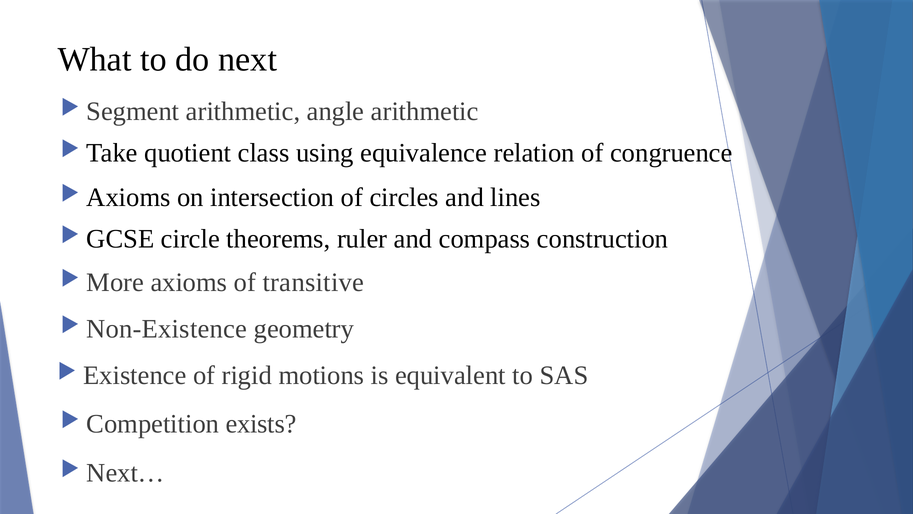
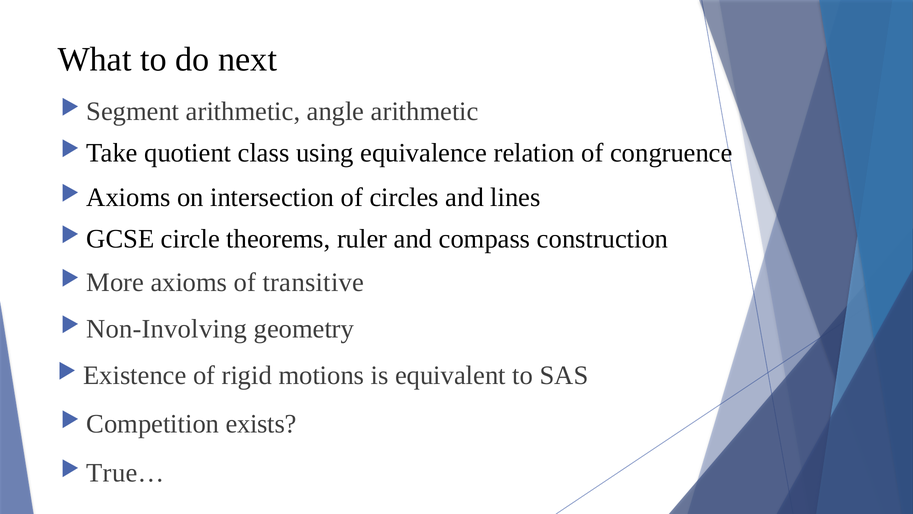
Non-Existence: Non-Existence -> Non-Involving (167, 329)
Next…: Next… -> True… (125, 472)
